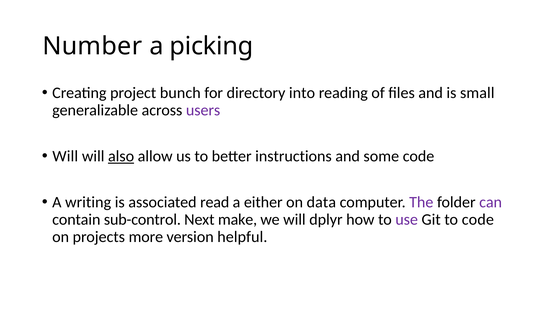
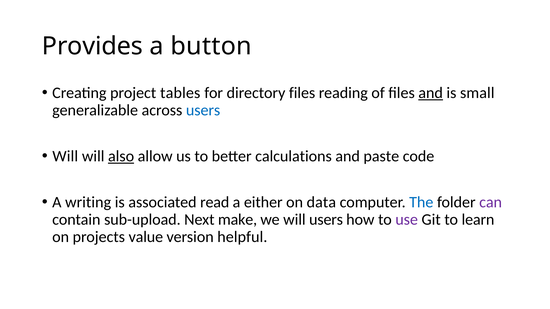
Number: Number -> Provides (92, 46)
picking: picking -> button (211, 46)
bunch: bunch -> tables (180, 93)
directory into: into -> files (302, 93)
and underline: none -> present (431, 93)
users colour: purple -> blue (203, 110)
instructions: instructions -> calculations (293, 156)
some: some -> paste (381, 156)
The colour: purple -> blue (421, 203)
sub-control: sub-control -> sub-upload (142, 220)
will dplyr: dplyr -> users (326, 220)
to code: code -> learn (478, 220)
more: more -> value (146, 237)
